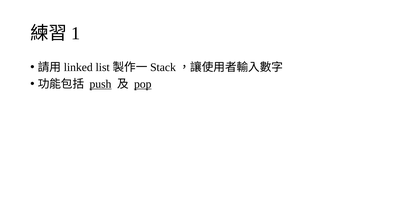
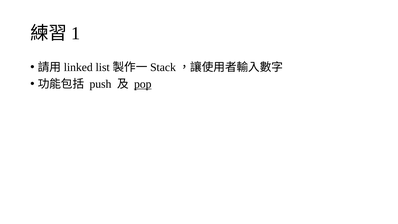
push underline: present -> none (100, 84)
